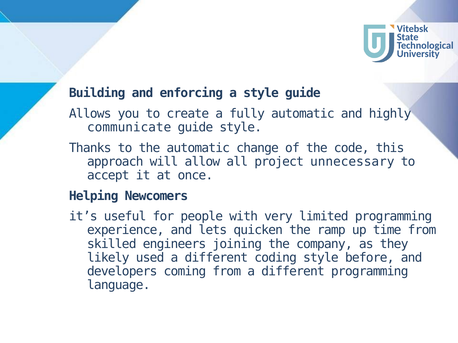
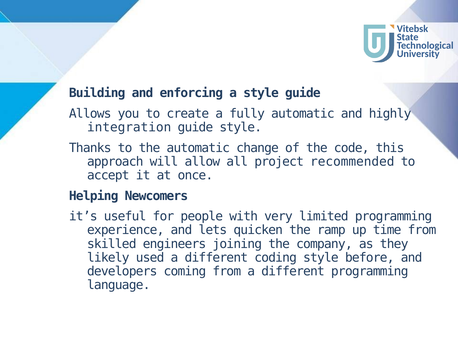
communicate: communicate -> integration (129, 127)
unnecessary: unnecessary -> recommended (352, 162)
